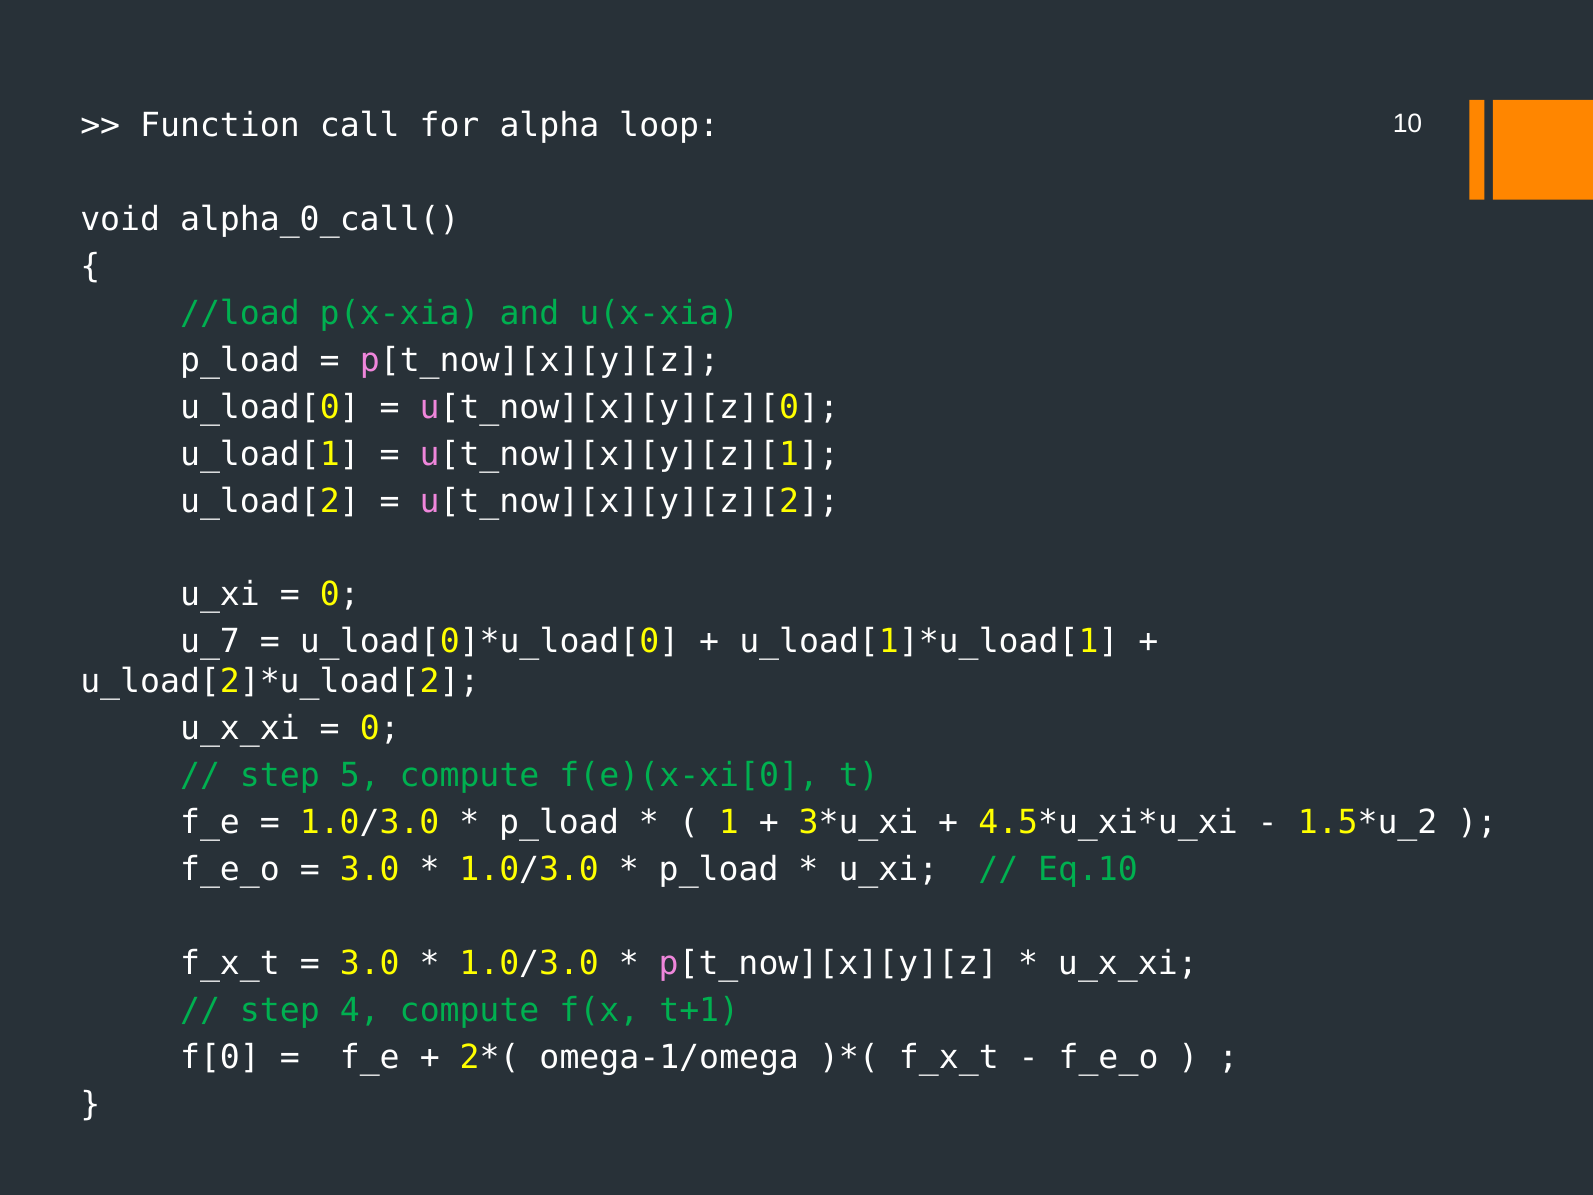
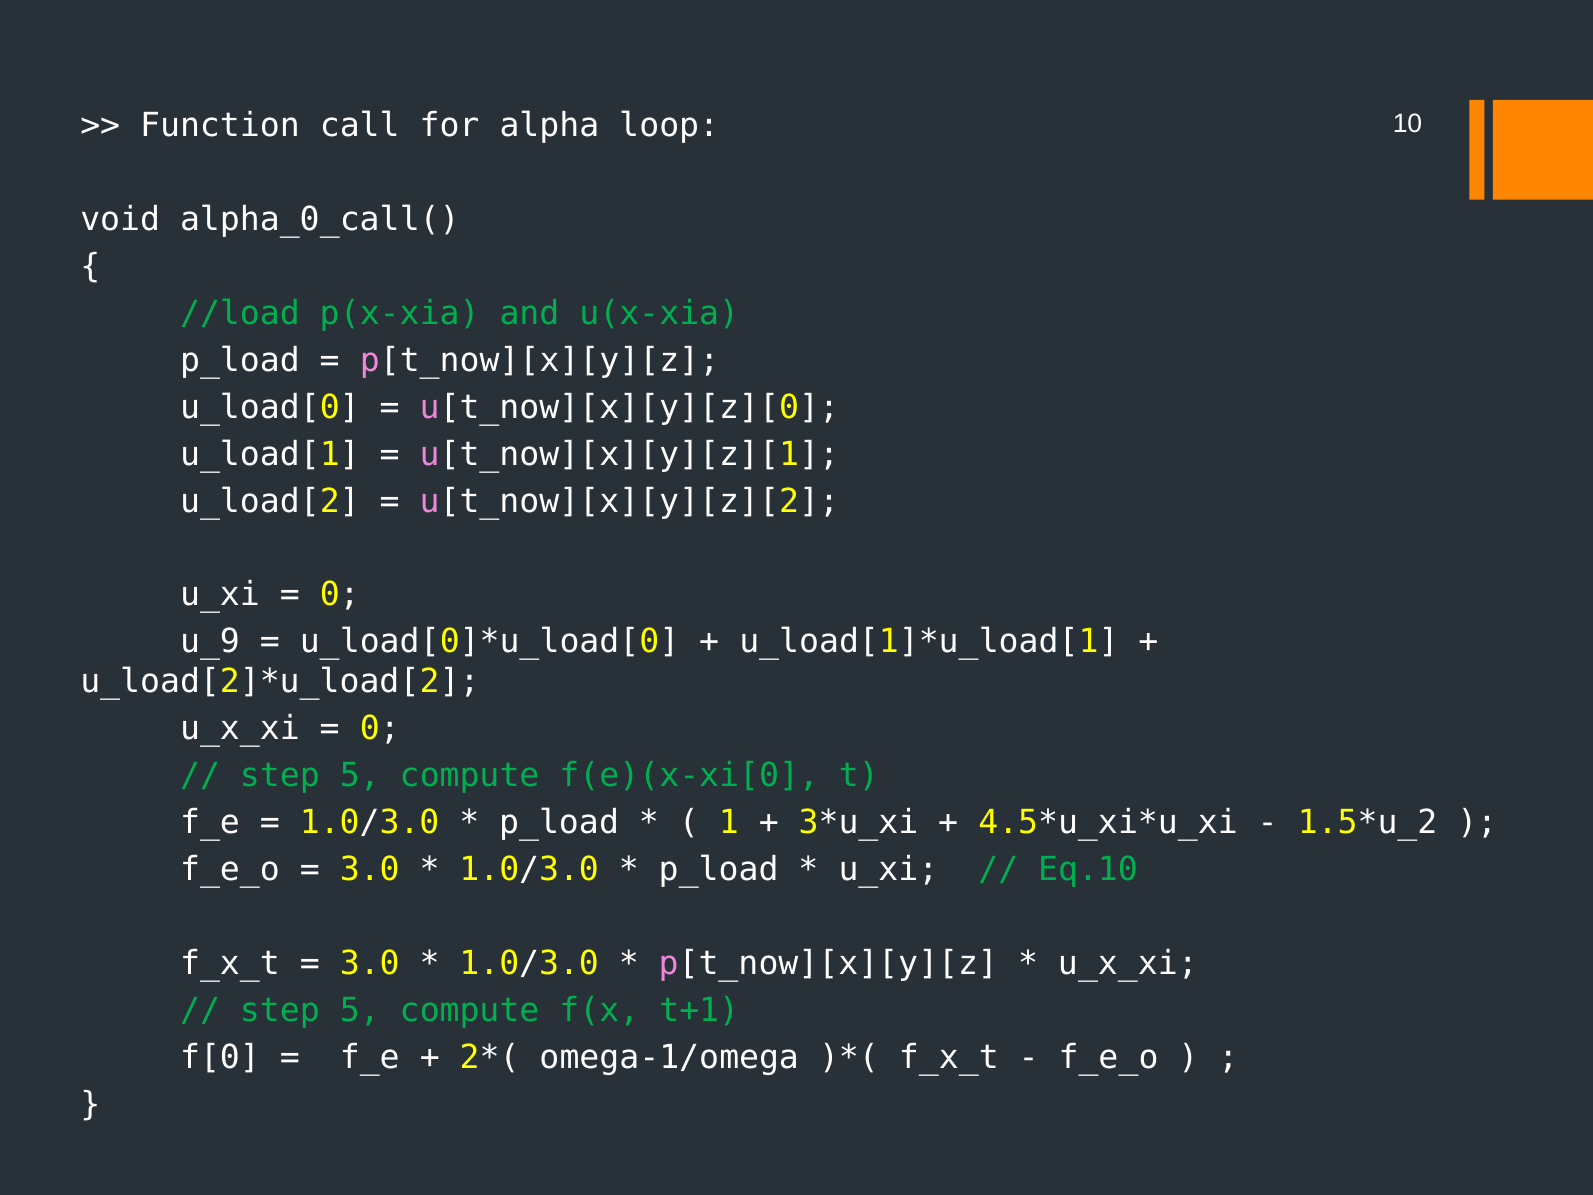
u_7: u_7 -> u_9 (210, 642)
4: 4 -> 5 (360, 1010)
